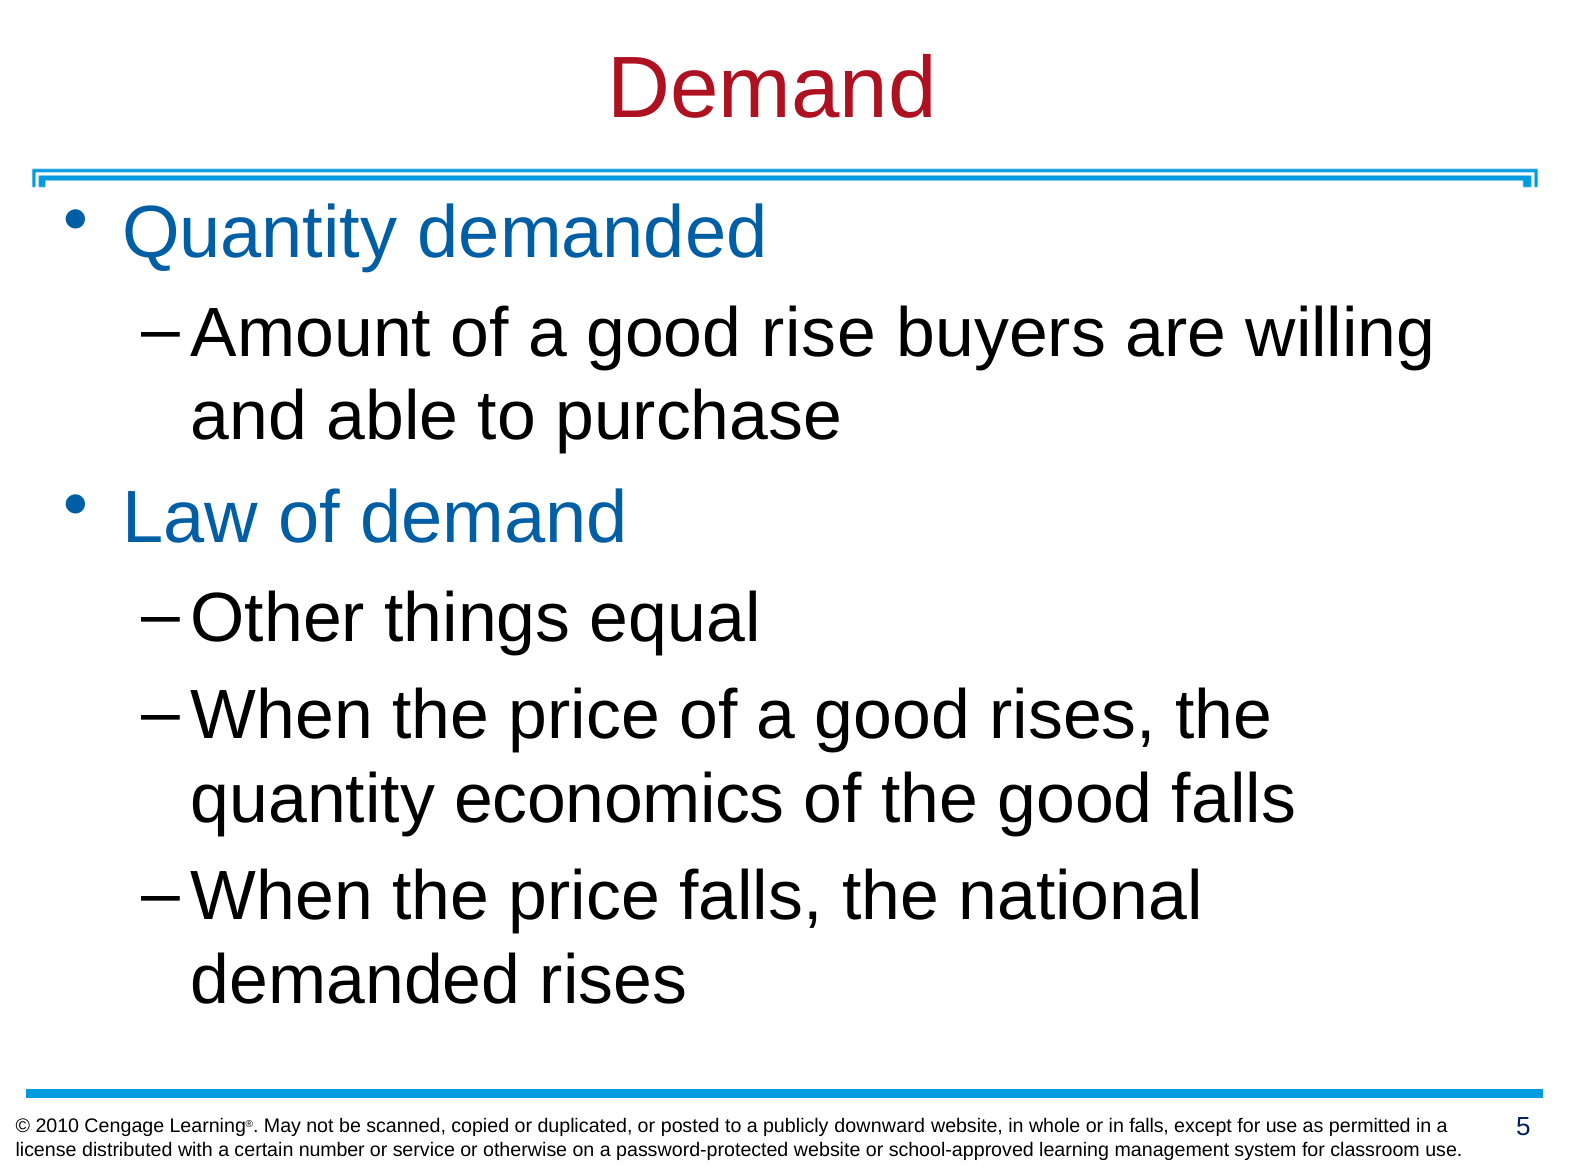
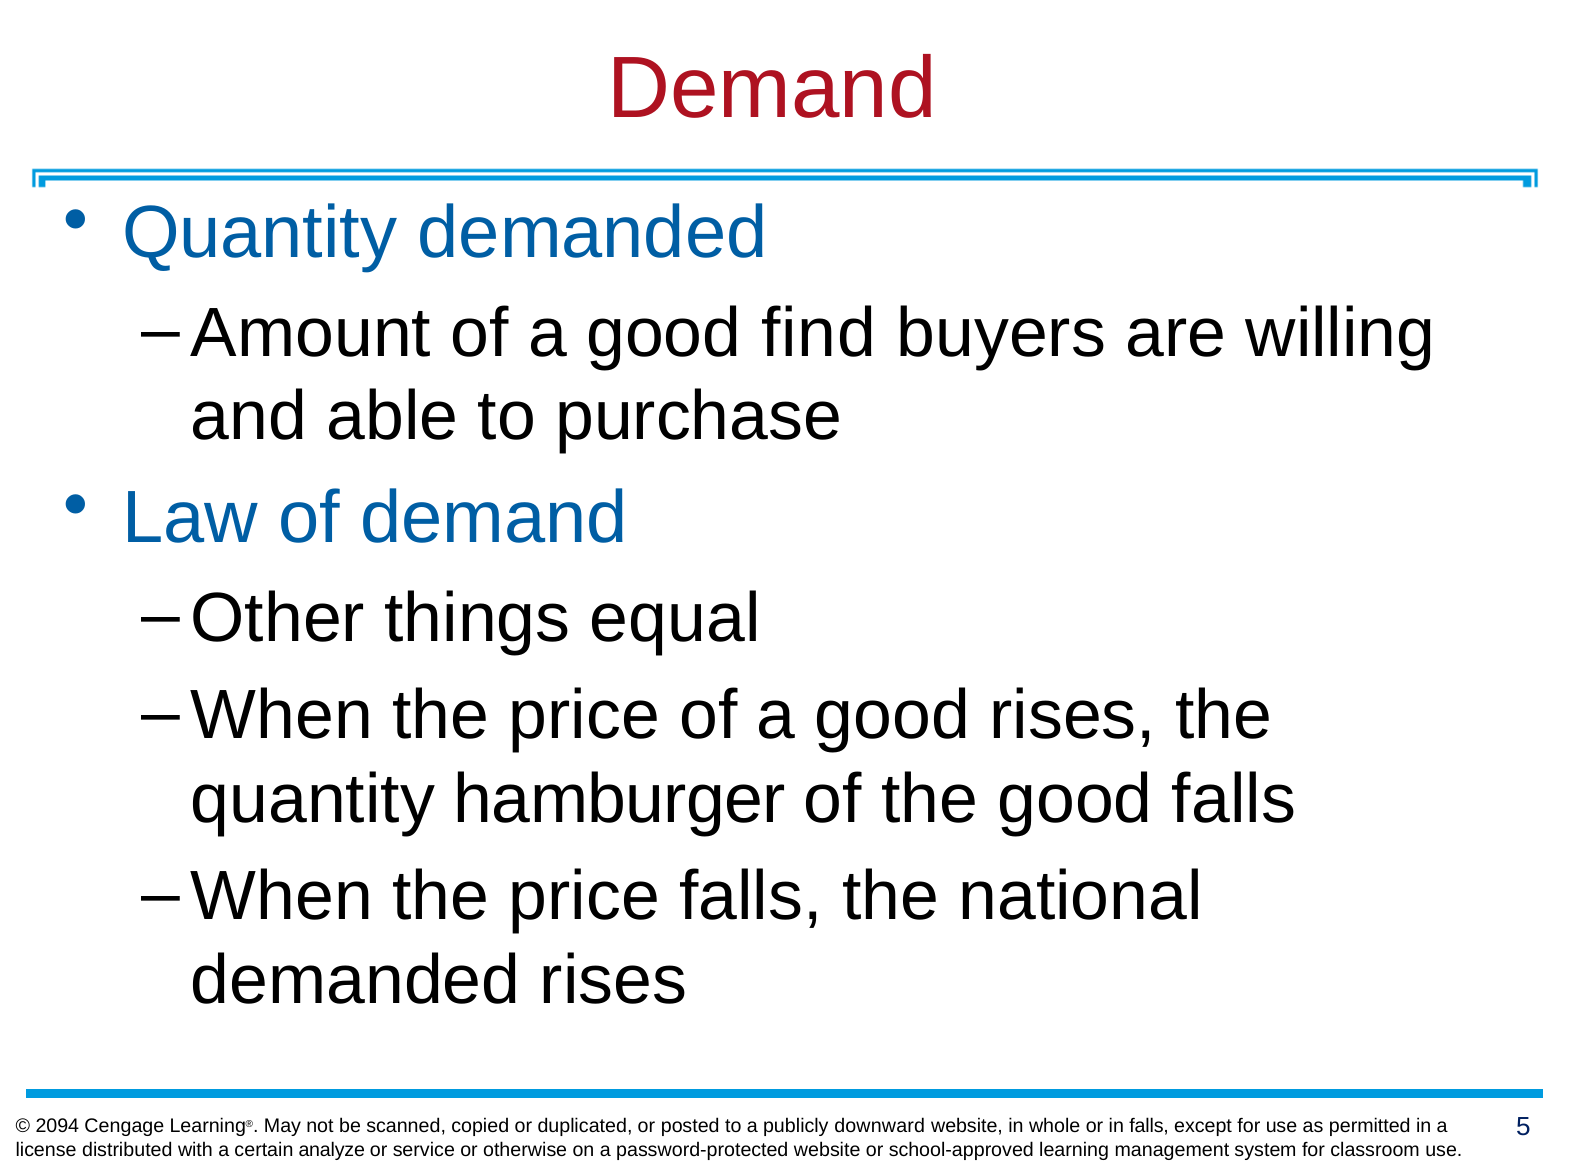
rise: rise -> find (819, 333)
economics: economics -> hamburger (620, 800)
2010: 2010 -> 2094 (57, 1127)
number: number -> analyze (332, 1151)
